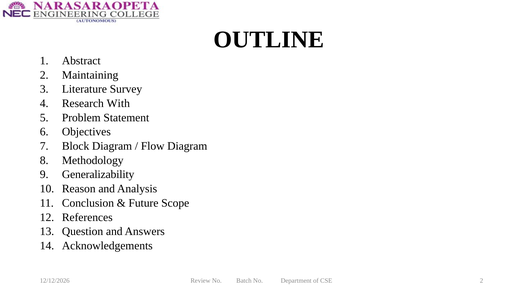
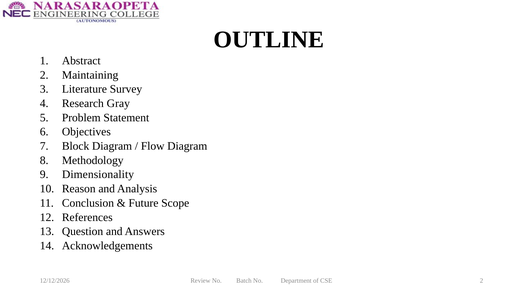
With: With -> Gray (118, 103)
Generalizability: Generalizability -> Dimensionality (98, 175)
